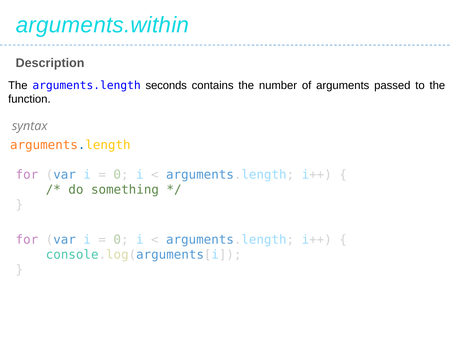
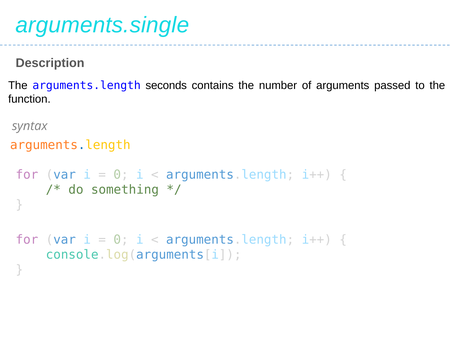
arguments.within: arguments.within -> arguments.single (102, 25)
